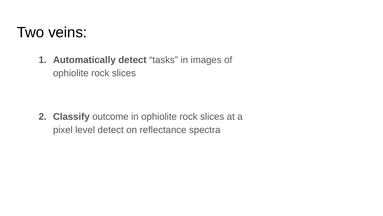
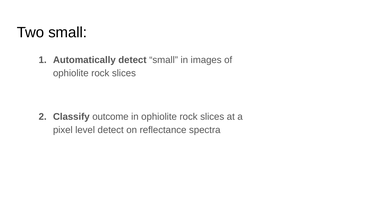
Two veins: veins -> small (68, 32)
detect tasks: tasks -> small (164, 60)
